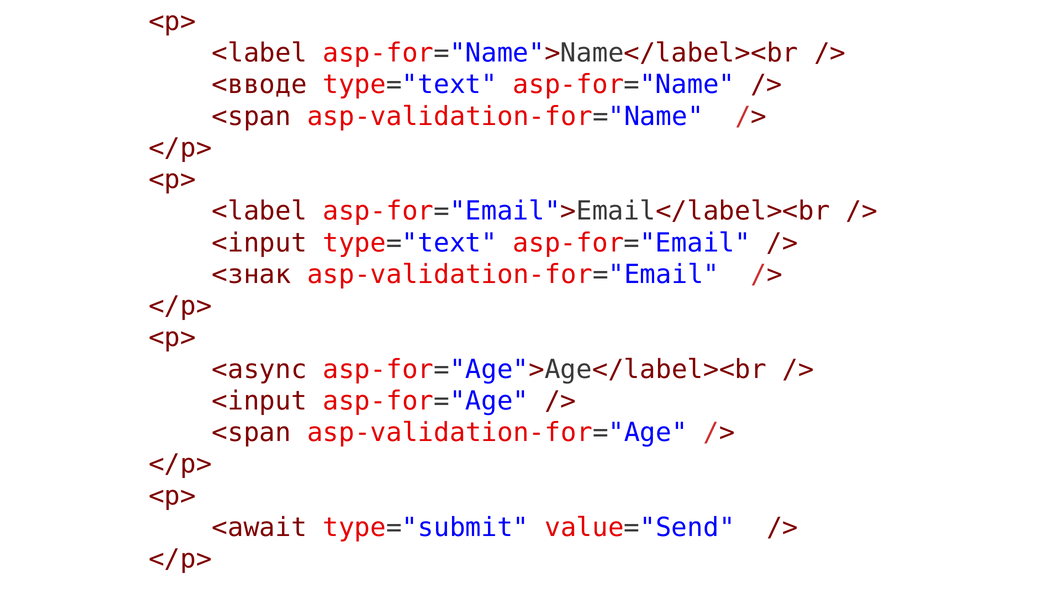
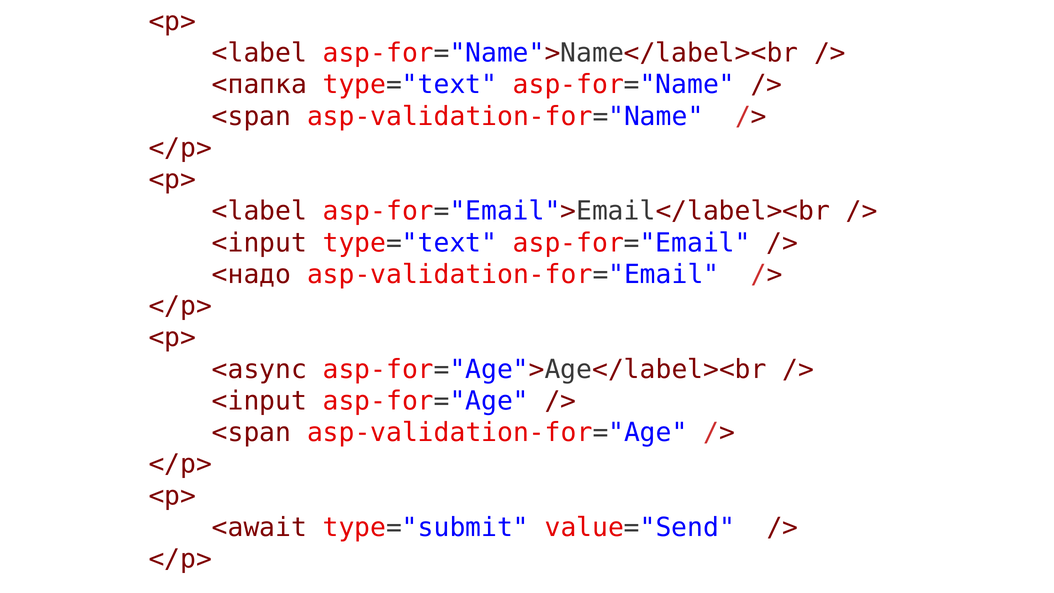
<вводе: <вводе -> <папка (259, 85)
<знак: <знак -> <надо (252, 274)
